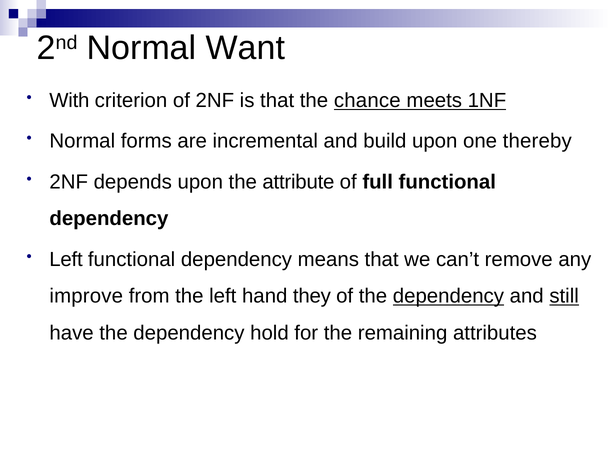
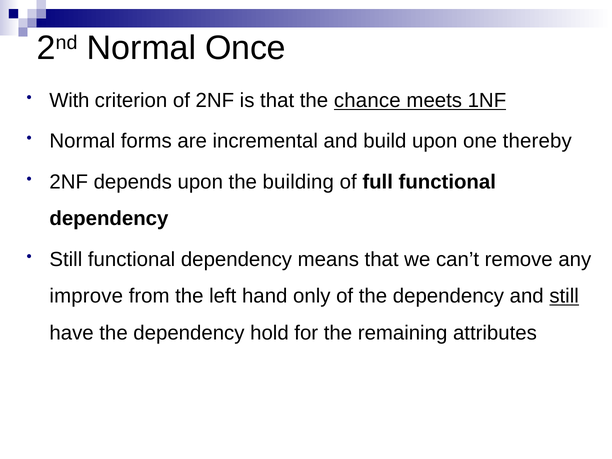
Want: Want -> Once (245, 48)
attribute: attribute -> building (298, 182)
Left: Left -> Still (66, 259)
they: they -> only (312, 296)
dependency underline: present -> none (448, 296)
